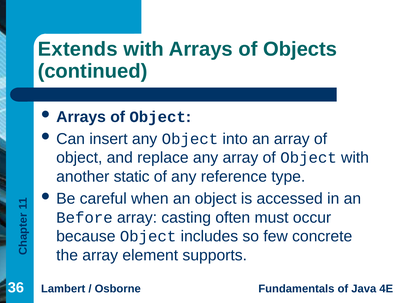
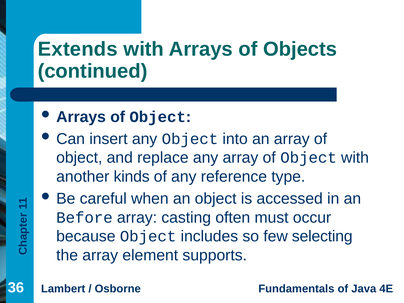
static: static -> kinds (132, 177)
concrete: concrete -> selecting (322, 236)
